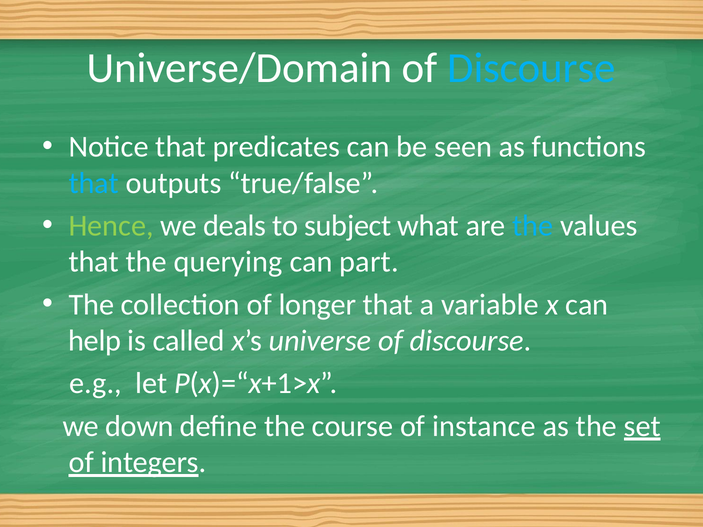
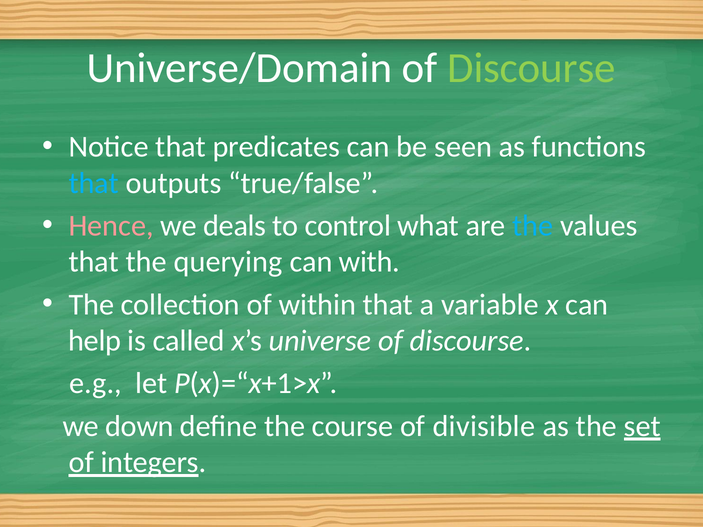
Discourse colour: light blue -> light green (531, 68)
Hence colour: light green -> pink (111, 226)
subject: subject -> control (348, 226)
part: part -> with (369, 262)
longer: longer -> within (317, 305)
instance: instance -> divisible (484, 426)
